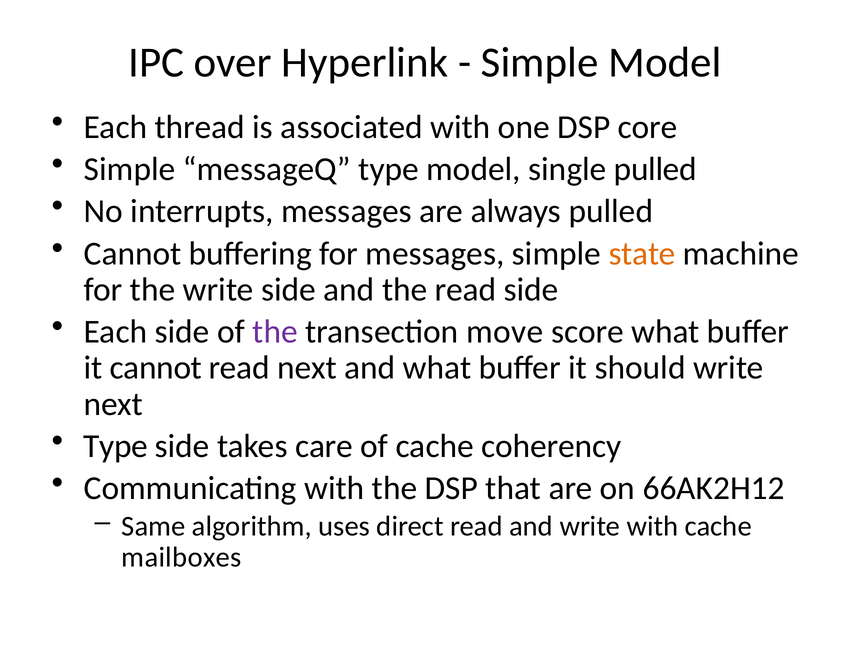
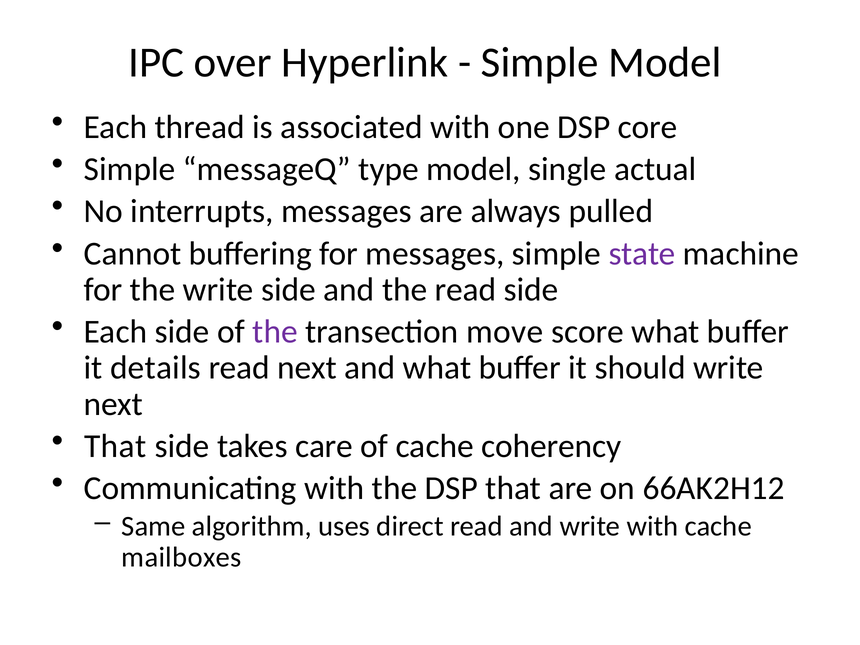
single pulled: pulled -> actual (655, 169)
state colour: orange -> purple (642, 253)
it cannot: cannot -> details (156, 368)
Type: Type -> That (115, 446)
